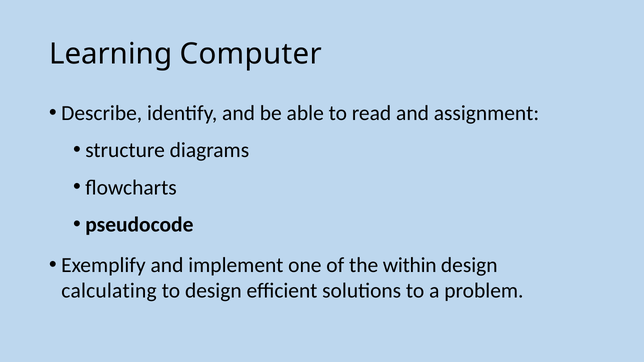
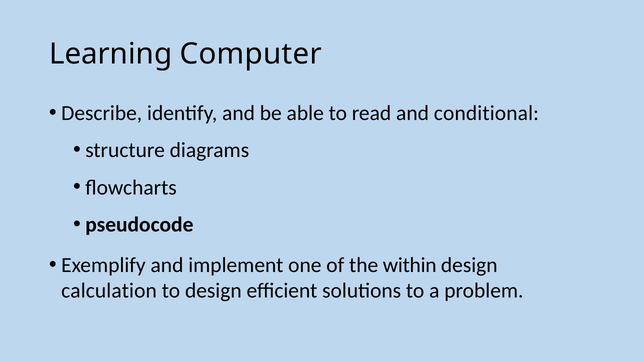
assignment: assignment -> conditional (486, 113)
calculating: calculating -> calculation (109, 291)
